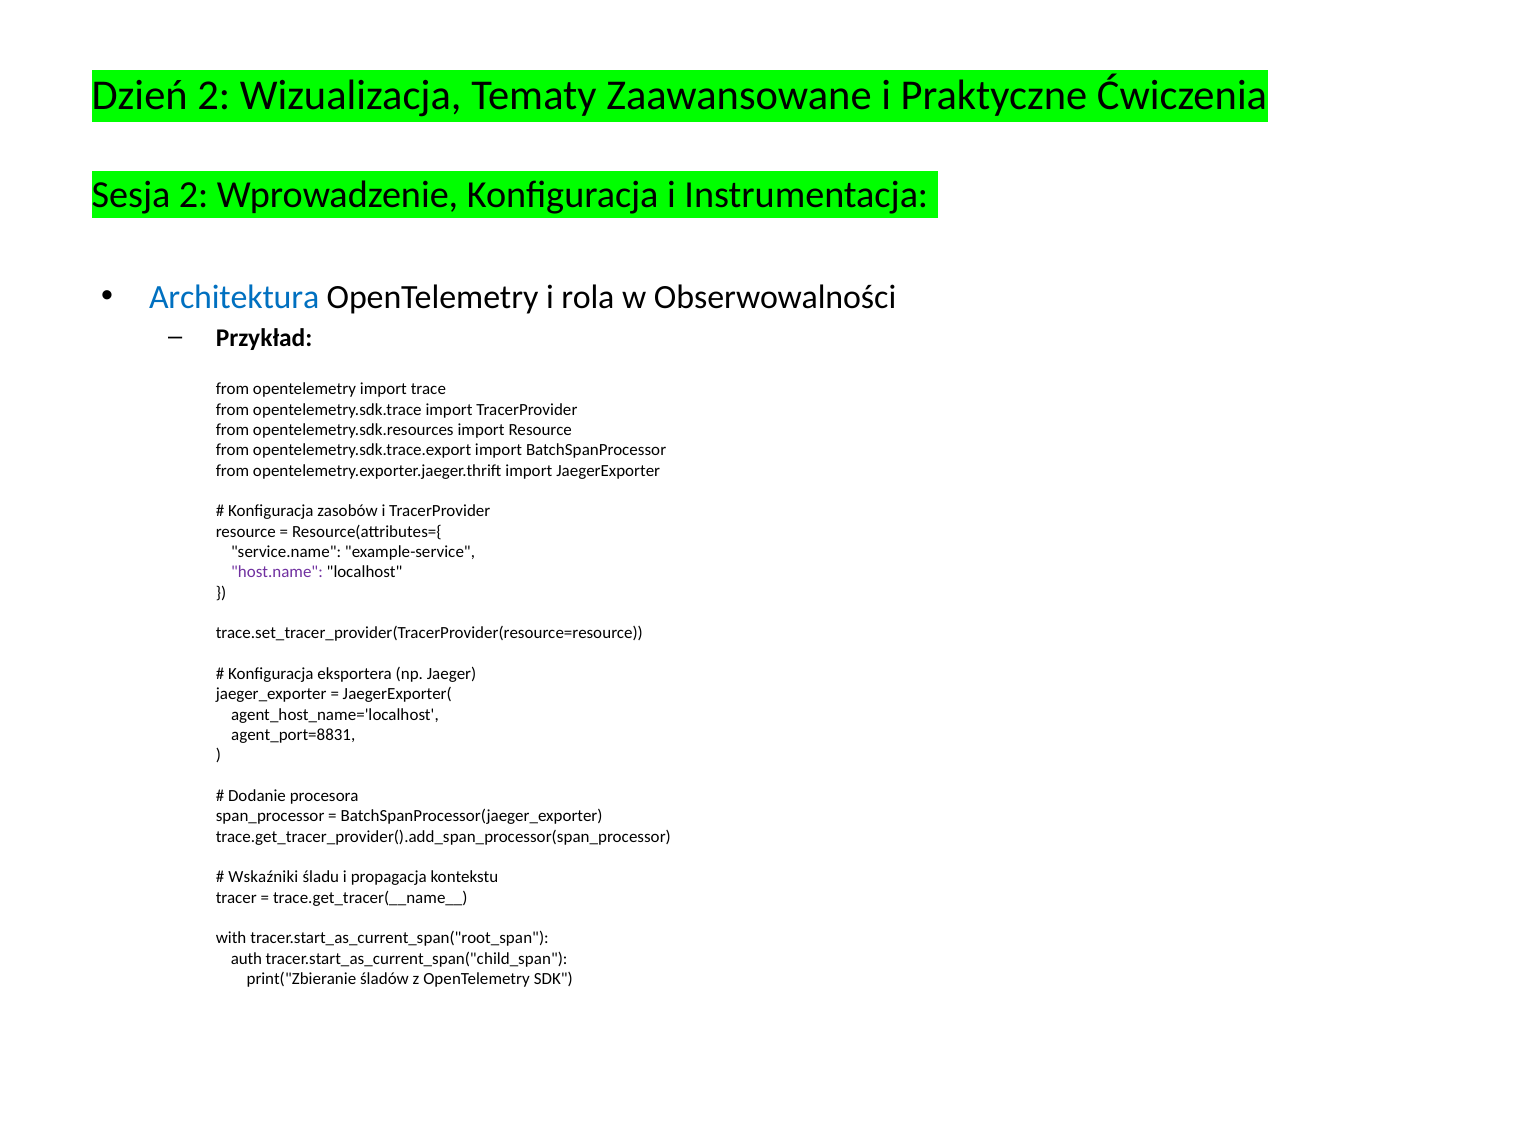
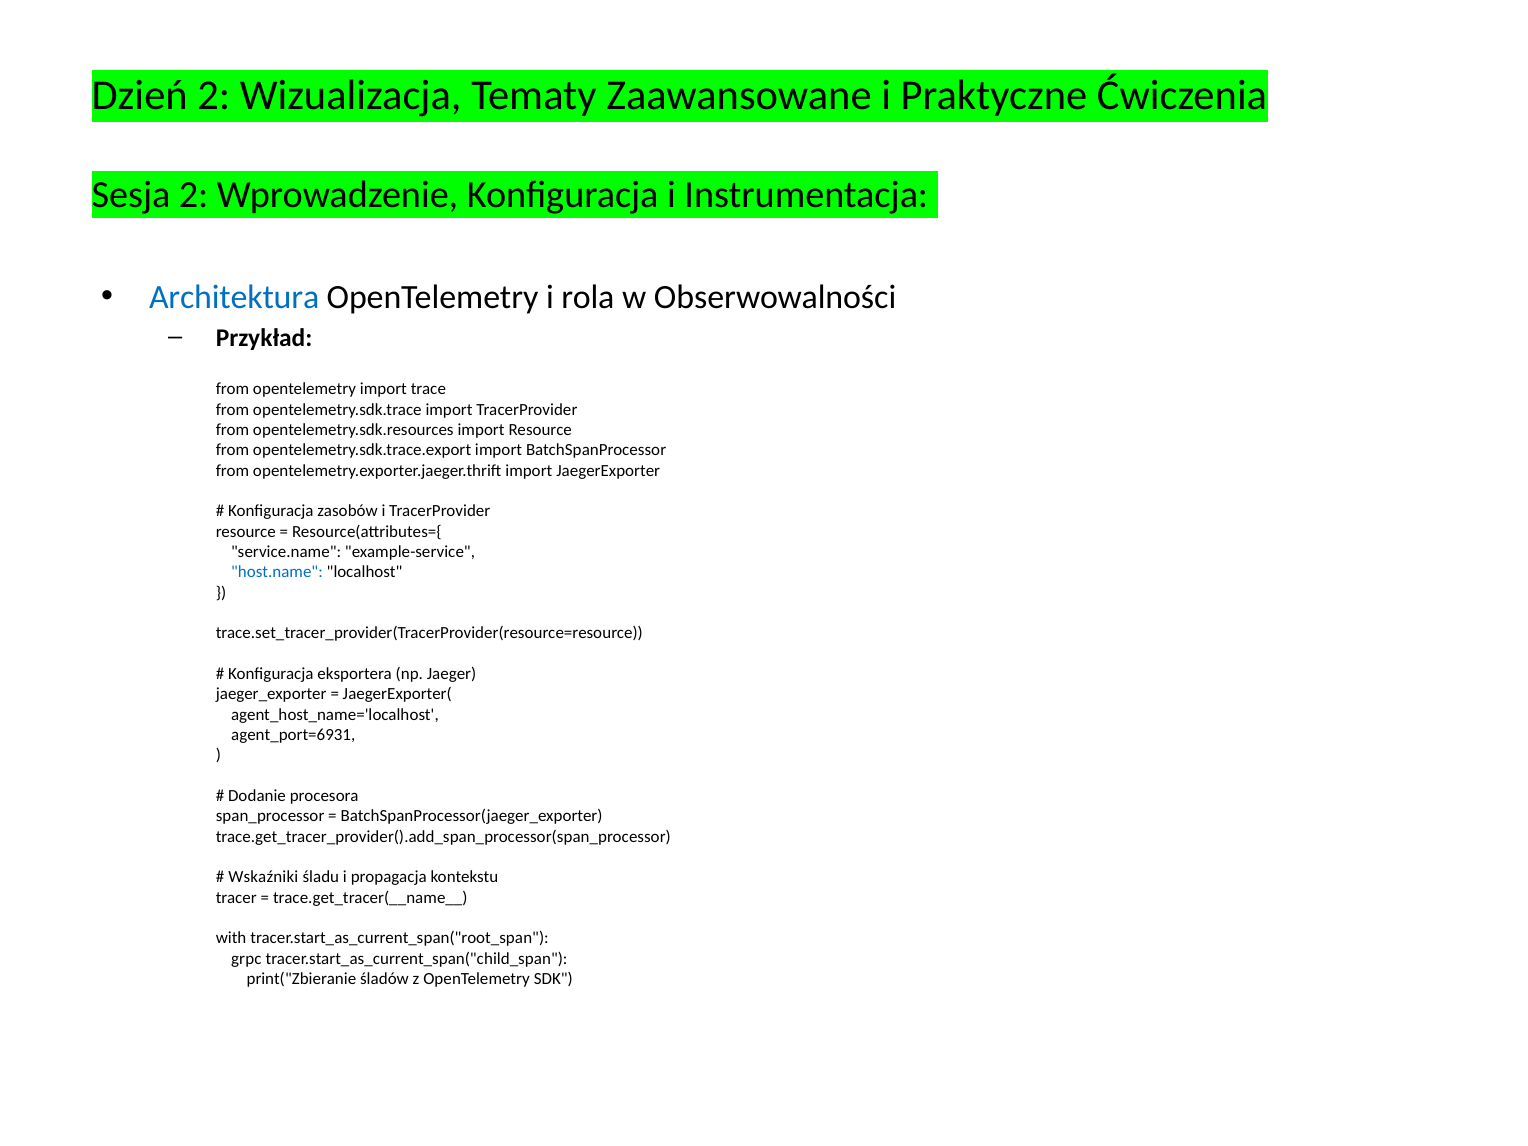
host.name colour: purple -> blue (277, 572)
agent_port=8831: agent_port=8831 -> agent_port=6931 (293, 735)
auth: auth -> grpc (246, 959)
